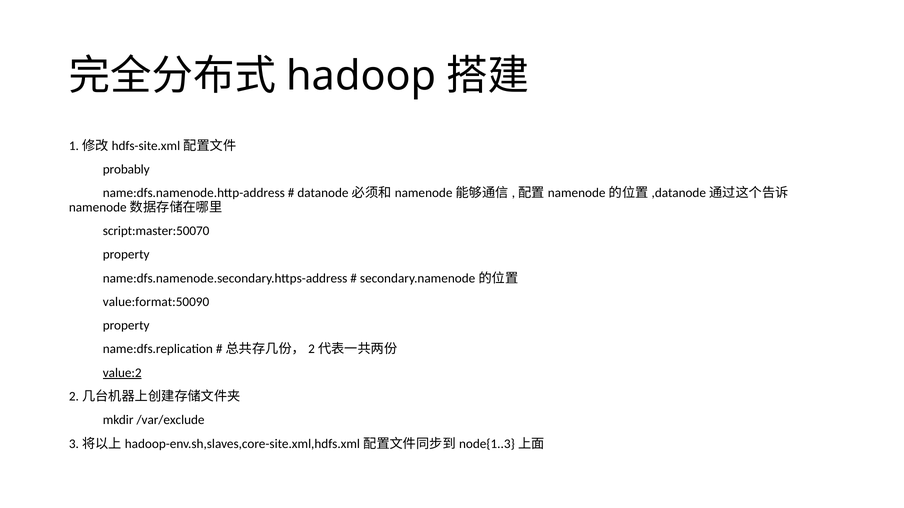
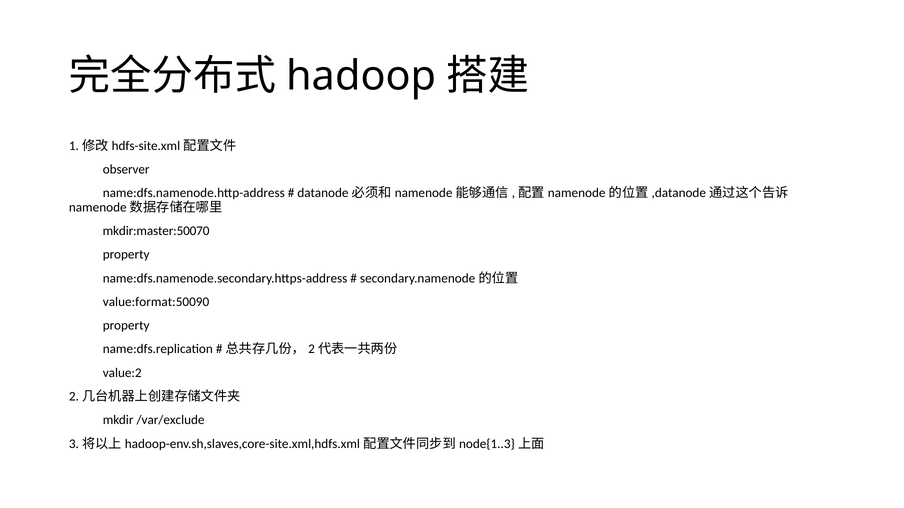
probably: probably -> observer (126, 169)
script:master:50070: script:master:50070 -> mkdir:master:50070 (156, 231)
value:2 underline: present -> none (122, 373)
